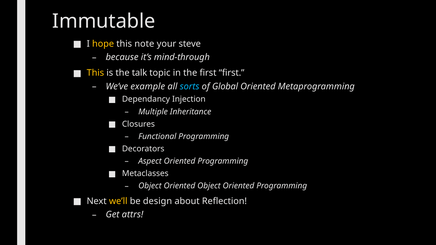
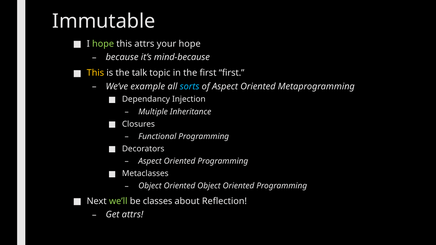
hope colour: yellow -> light green (103, 44)
this note: note -> attrs (144, 44)
your steve: steve -> hope (190, 44)
mind-through: mind-through -> mind-because (182, 57)
of Global: Global -> Aspect (225, 86)
we’ll colour: yellow -> light green (118, 201)
design: design -> classes (158, 201)
